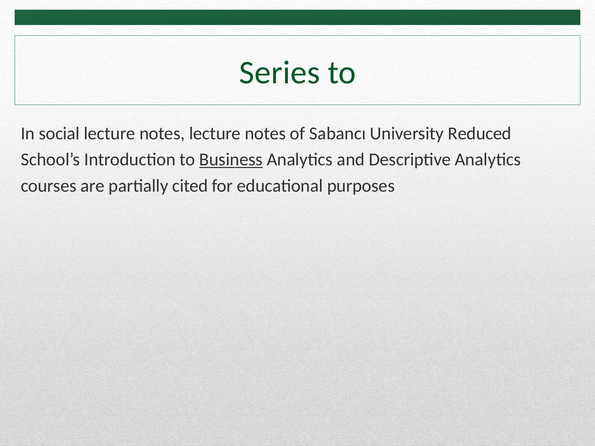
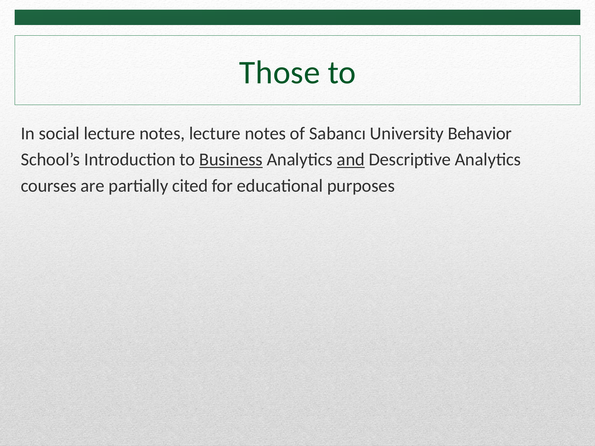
Series: Series -> Those (280, 73)
Reduced: Reduced -> Behavior (480, 133)
and underline: none -> present (351, 160)
